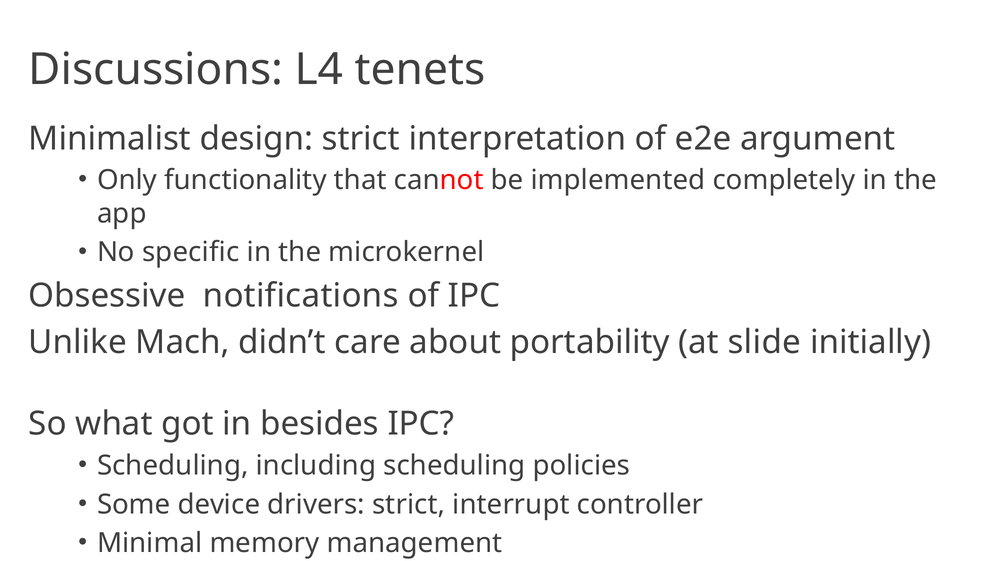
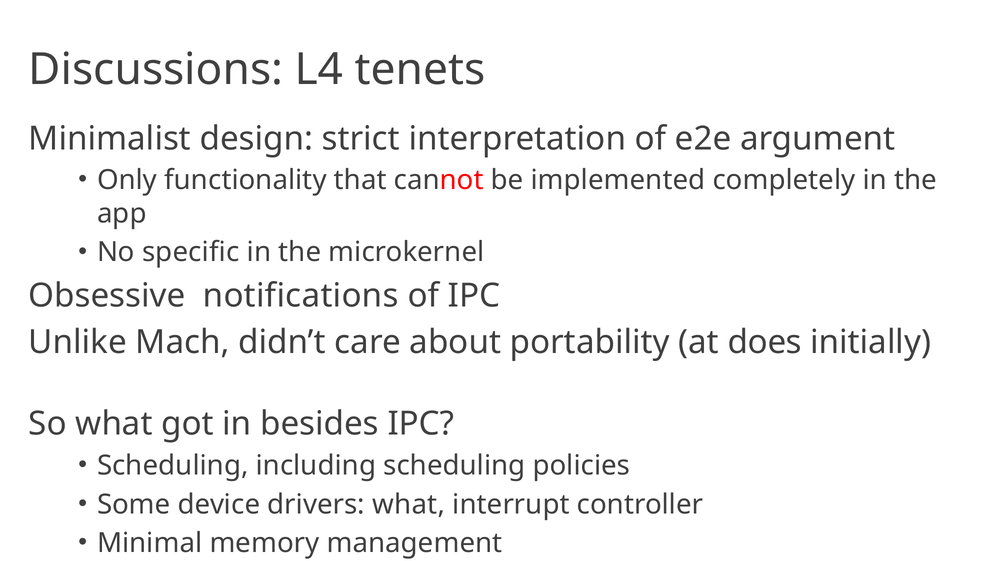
slide: slide -> does (765, 342)
drivers strict: strict -> what (409, 504)
